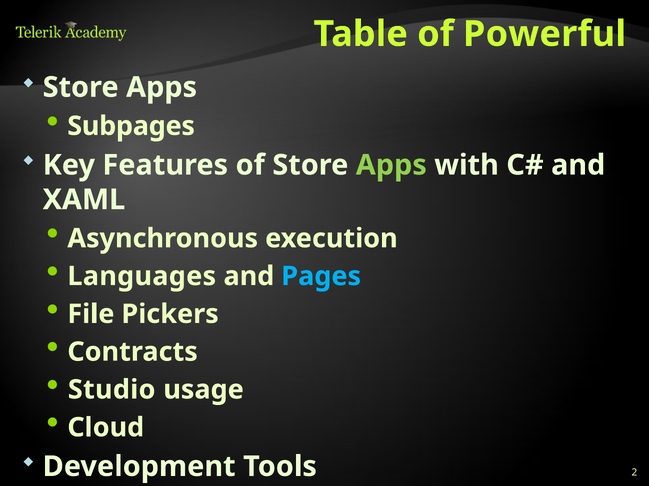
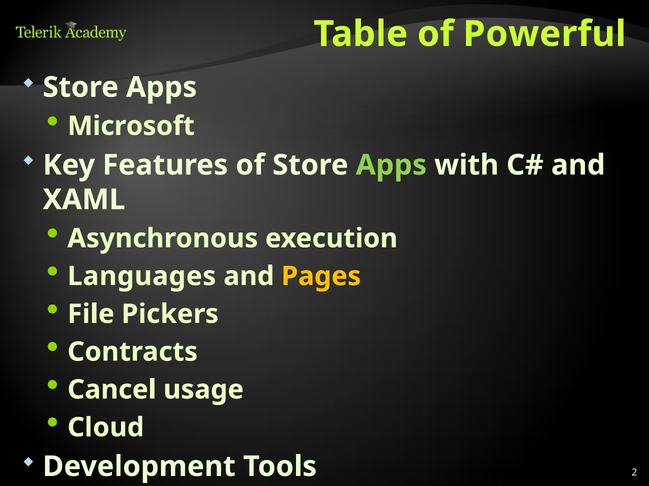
Subpages: Subpages -> Microsoft (131, 126)
Pages colour: light blue -> yellow (321, 277)
Studio: Studio -> Cancel (112, 390)
